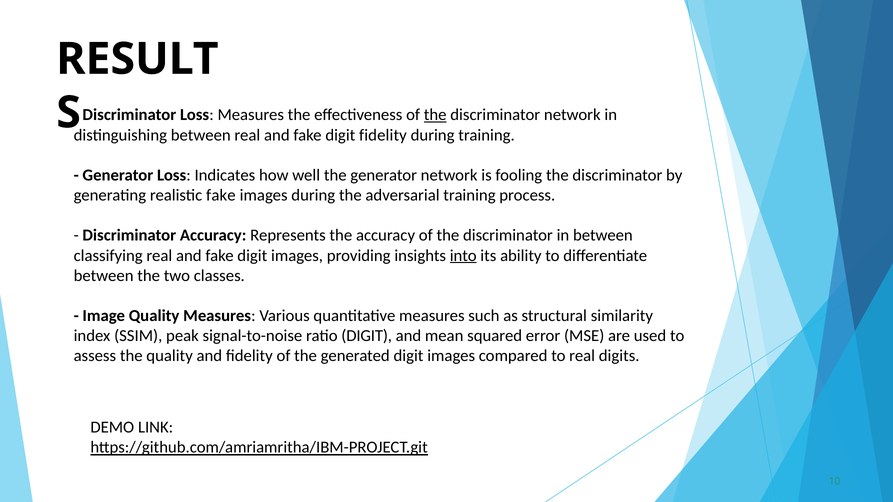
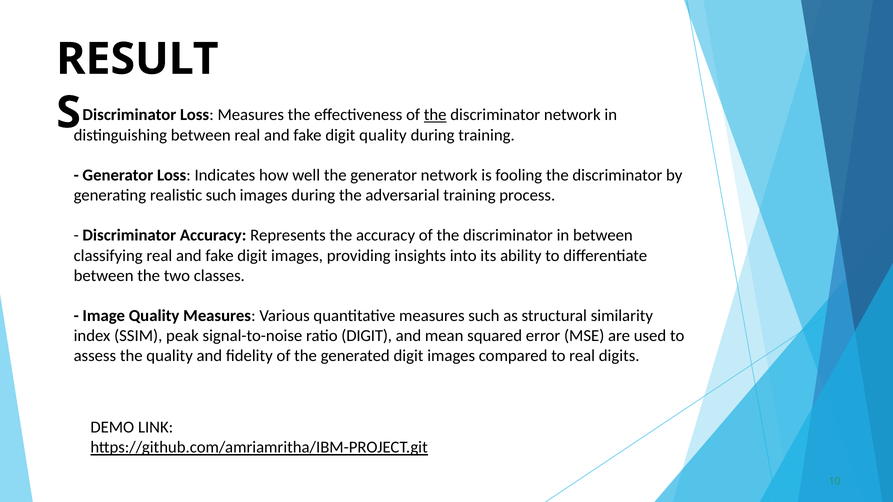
digit fidelity: fidelity -> quality (383, 135)
realistic fake: fake -> such (221, 195)
into underline: present -> none (463, 256)
